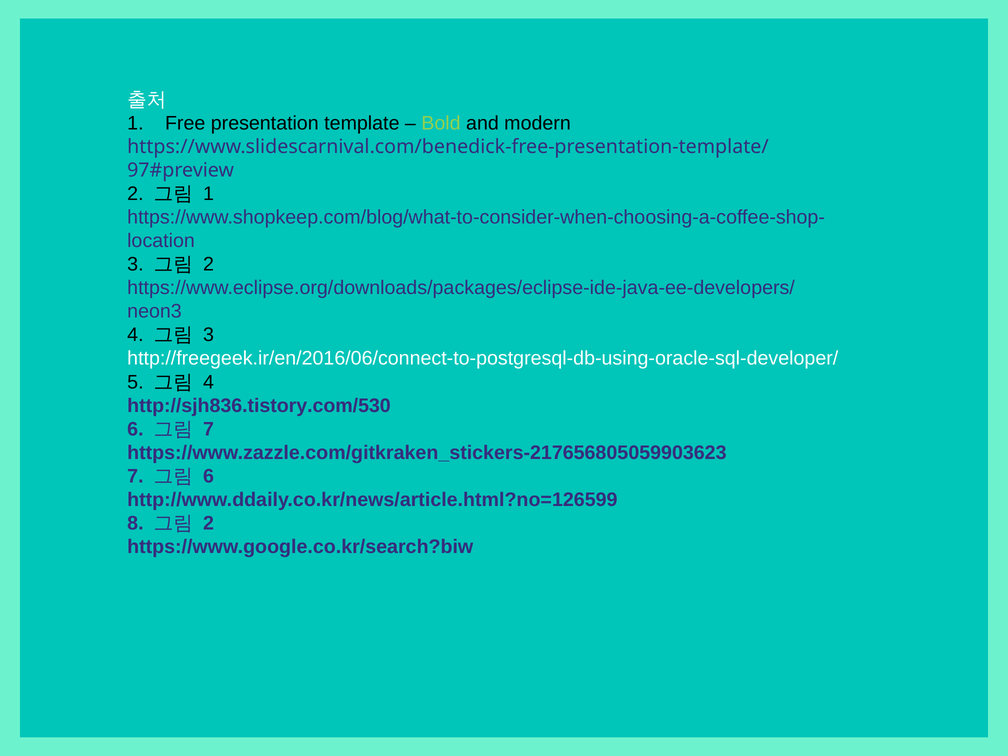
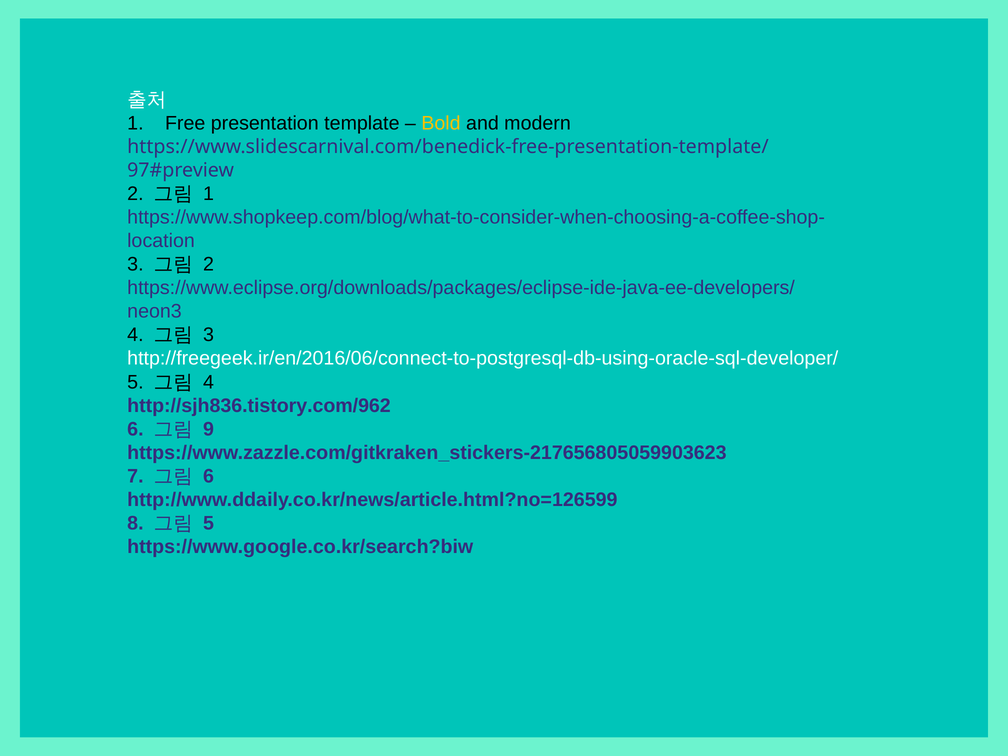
Bold colour: light green -> yellow (441, 123)
http://sjh836.tistory.com/530: http://sjh836.tistory.com/530 -> http://sjh836.tistory.com/962 (259, 406)
7: 7 -> 9 (209, 429)
2: 2 -> 5 (209, 523)
